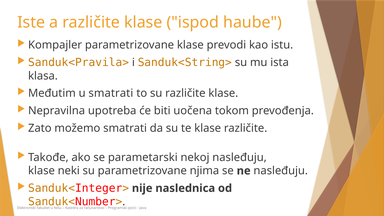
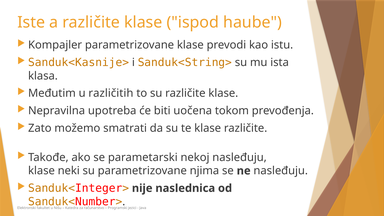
Sanduk<Pravila>: Sanduk<Pravila> -> Sanduk<Kasnije> (79, 62)
u smatrati: smatrati -> različitih (111, 93)
